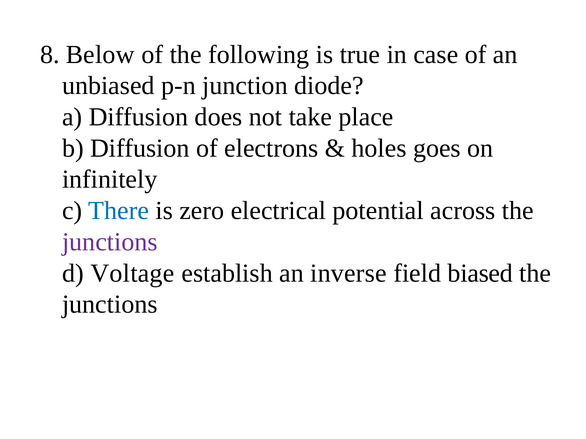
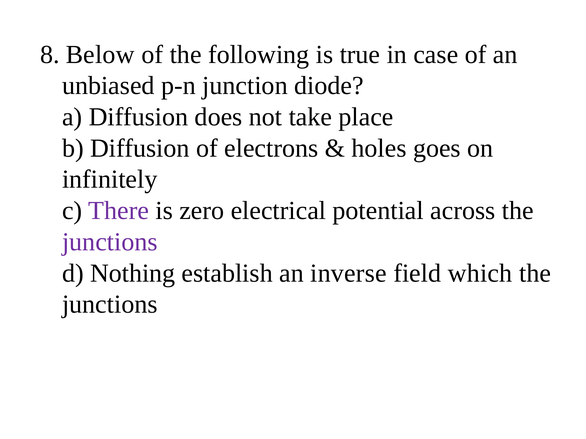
There colour: blue -> purple (119, 211)
Voltage: Voltage -> Nothing (133, 273)
biased: biased -> which (480, 273)
